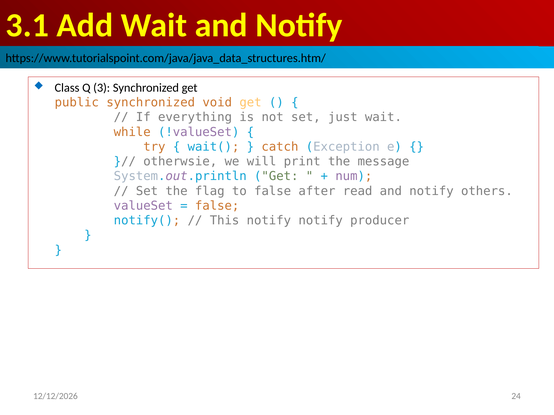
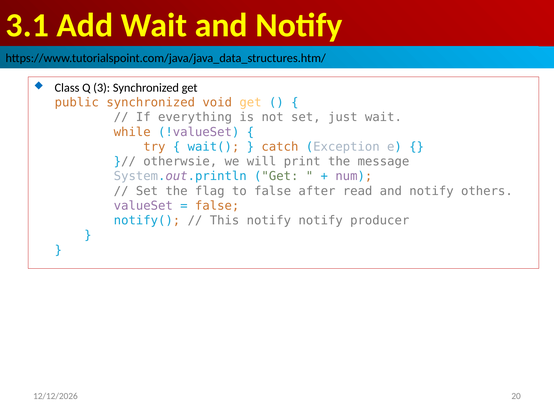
24: 24 -> 20 (516, 397)
